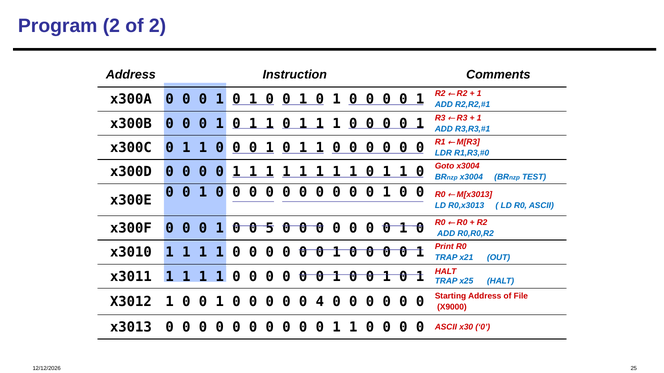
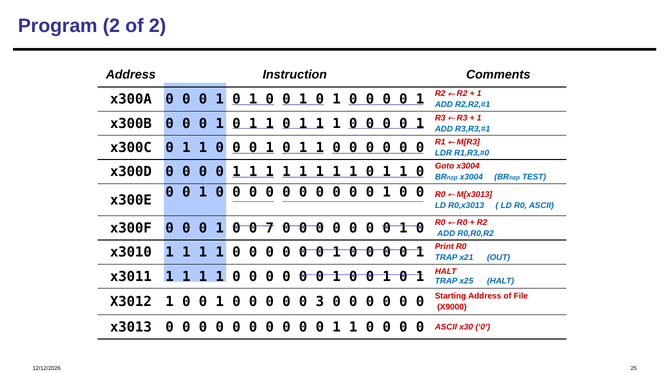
5: 5 -> 7 (270, 228)
4: 4 -> 3 (320, 302)
